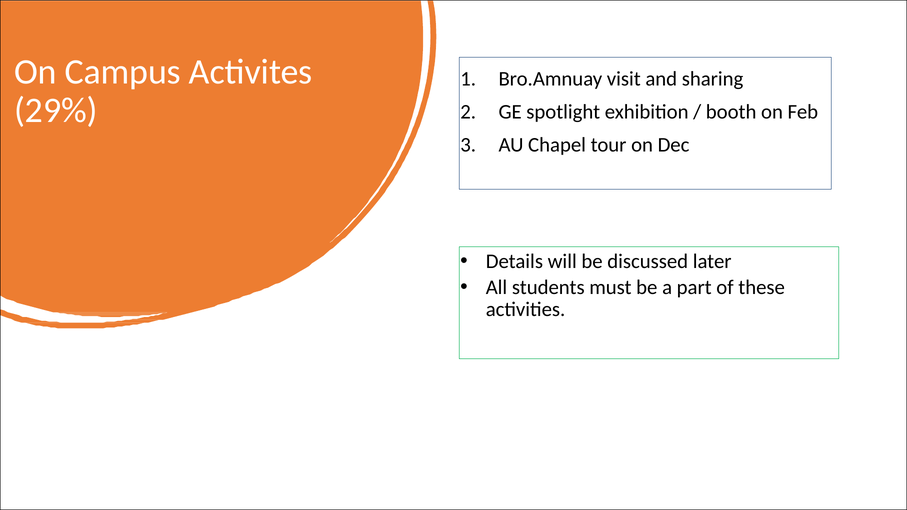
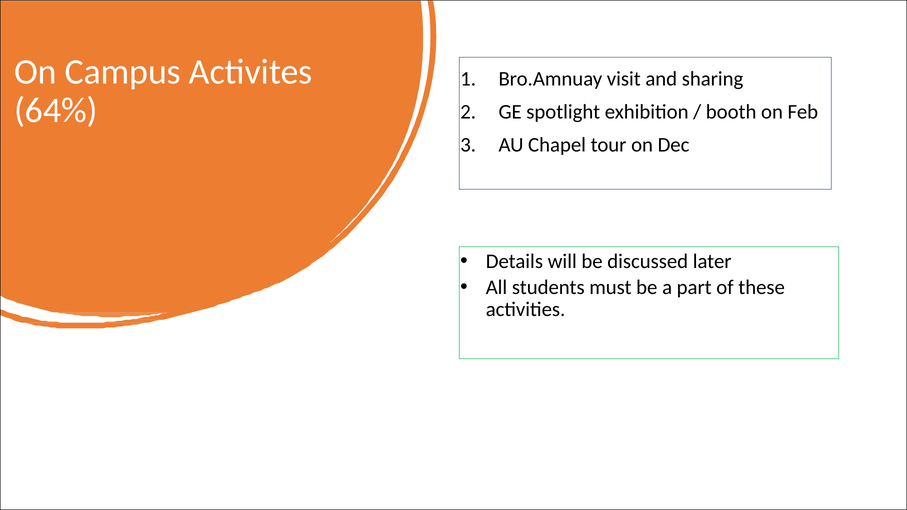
29%: 29% -> 64% (56, 111)
